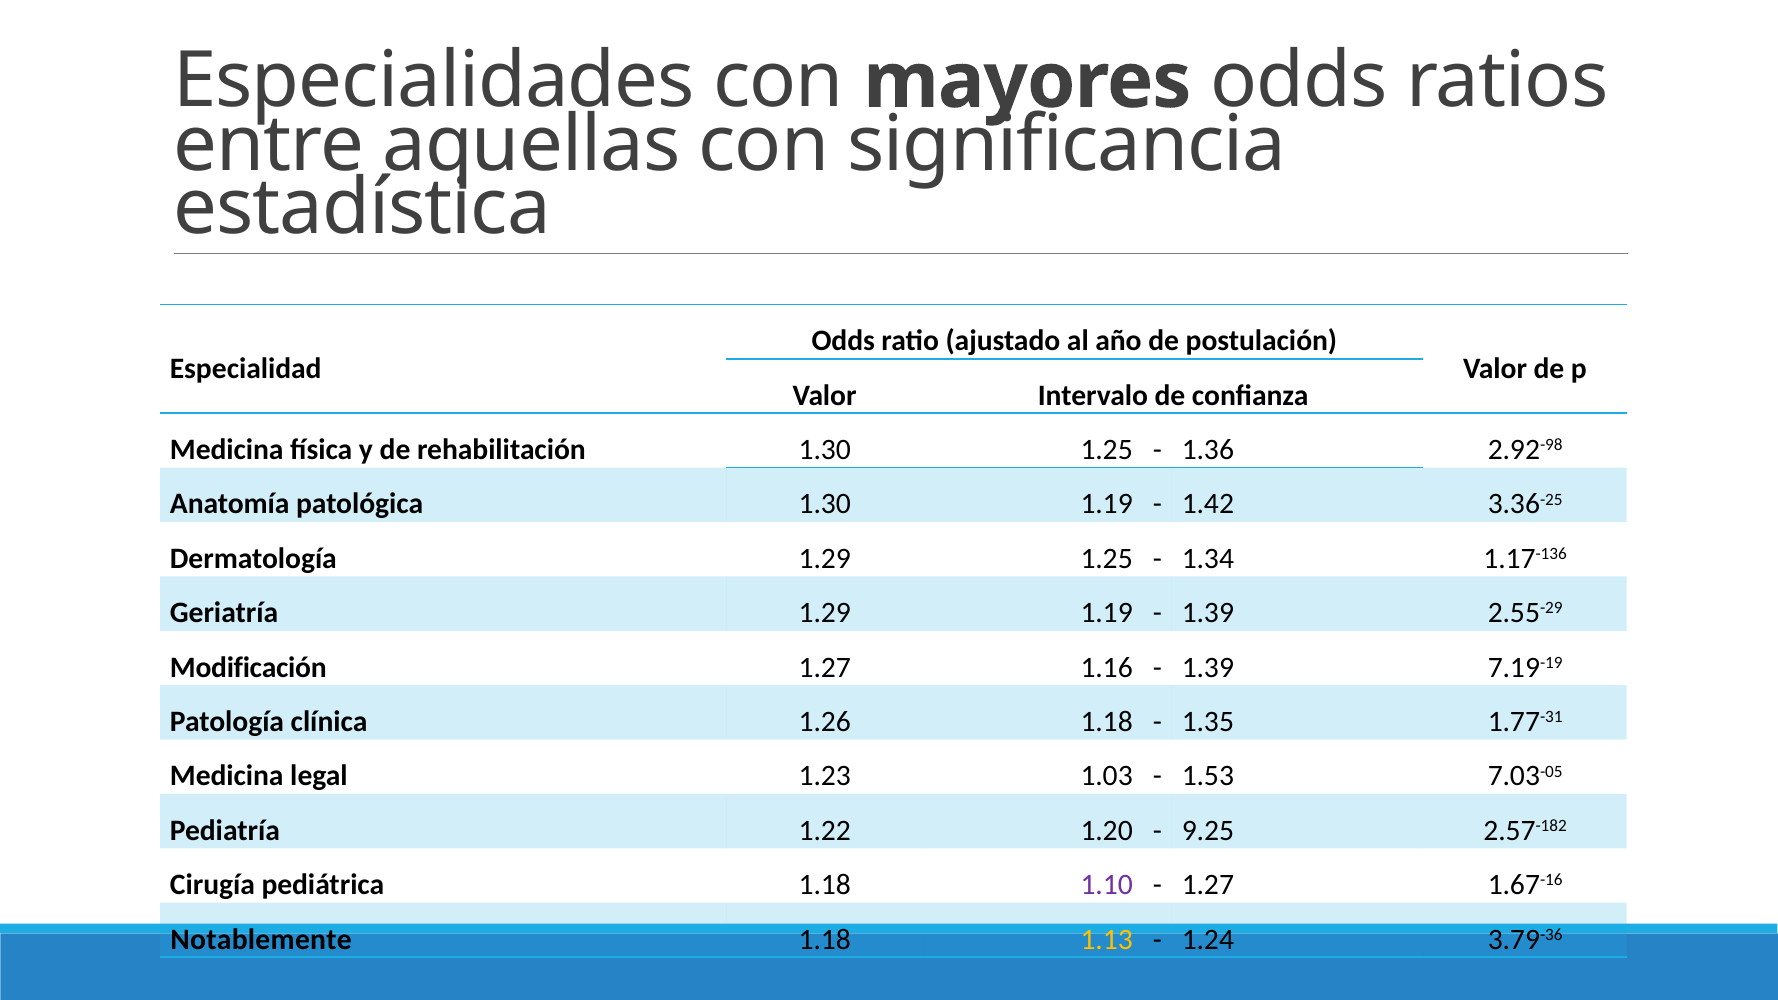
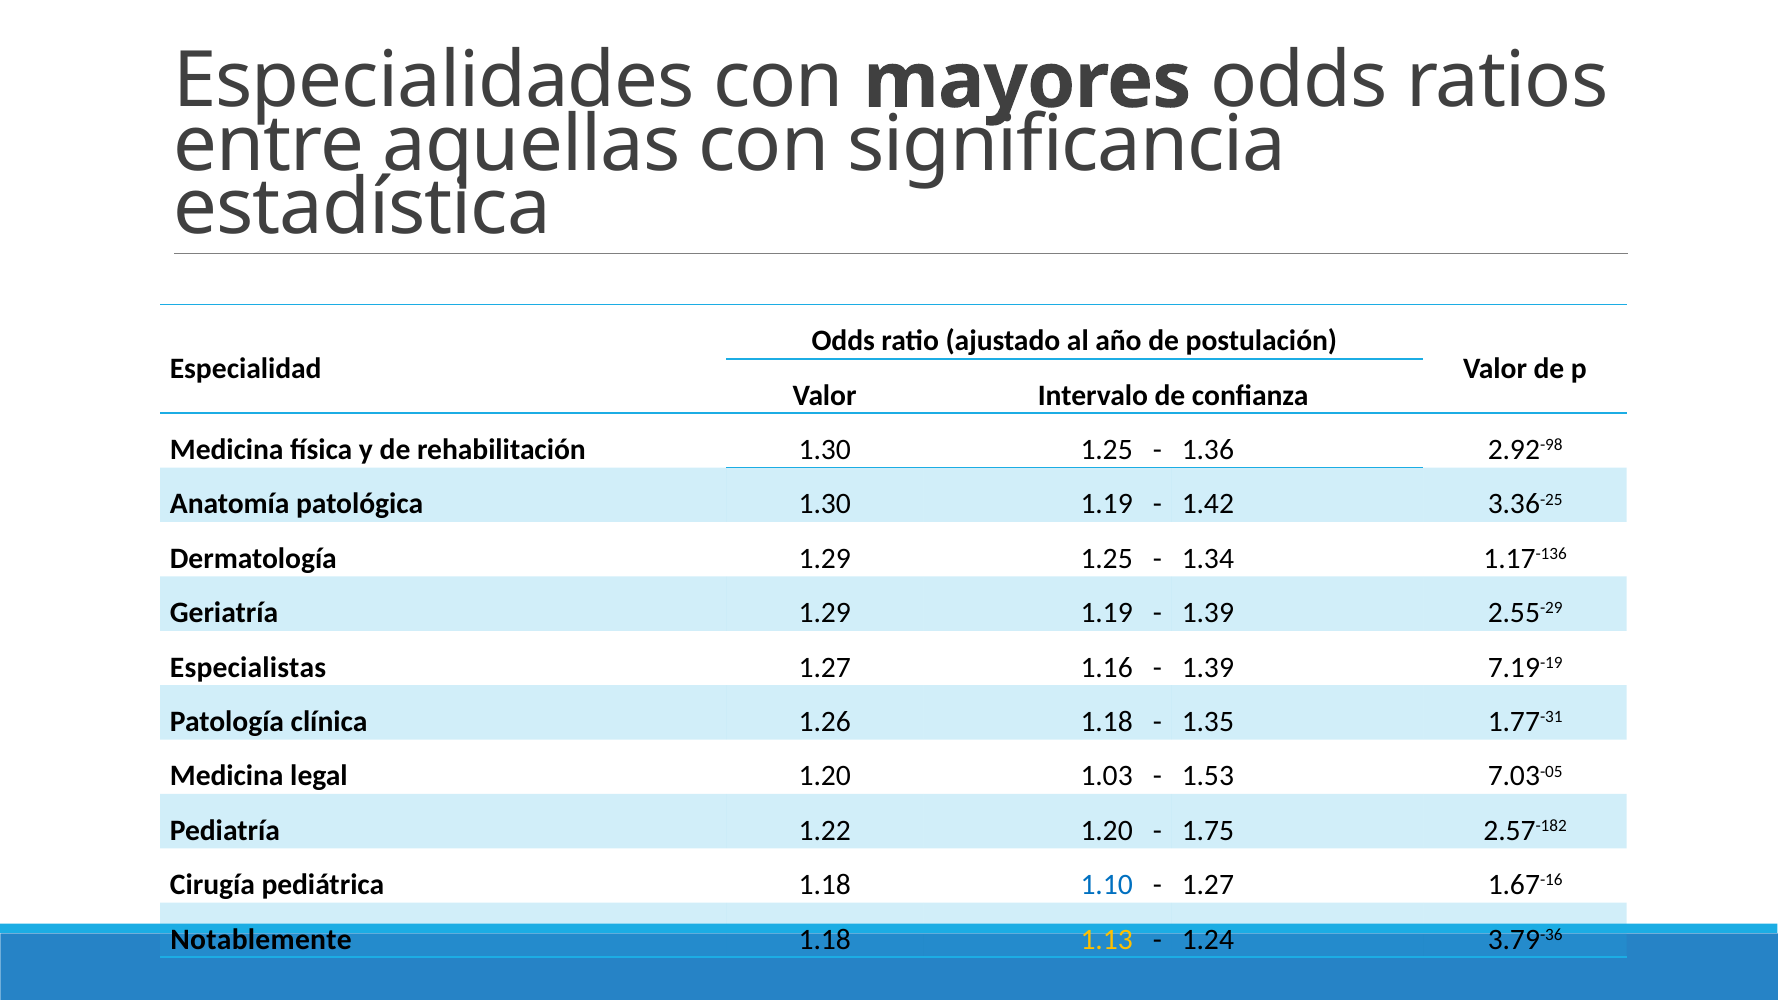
Modificación: Modificación -> Especialistas (248, 667)
legal 1.23: 1.23 -> 1.20 (825, 776)
9.25: 9.25 -> 1.75 (1208, 831)
1.10 colour: purple -> blue (1107, 885)
